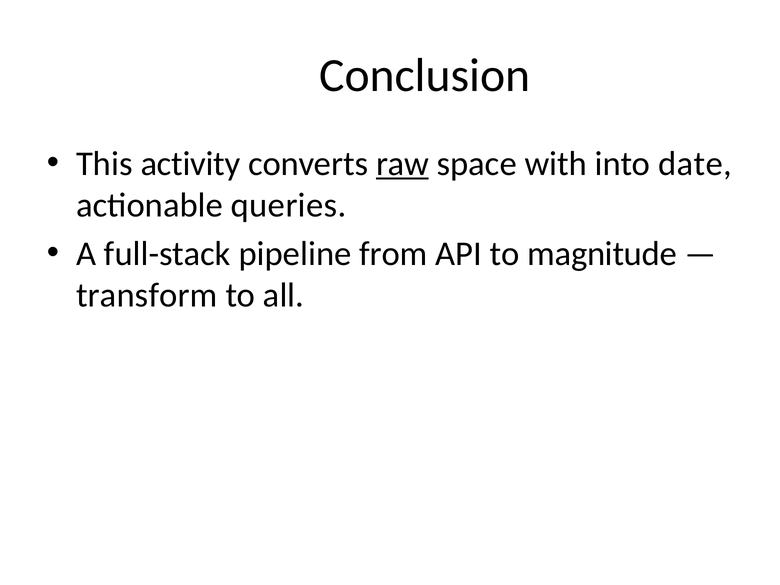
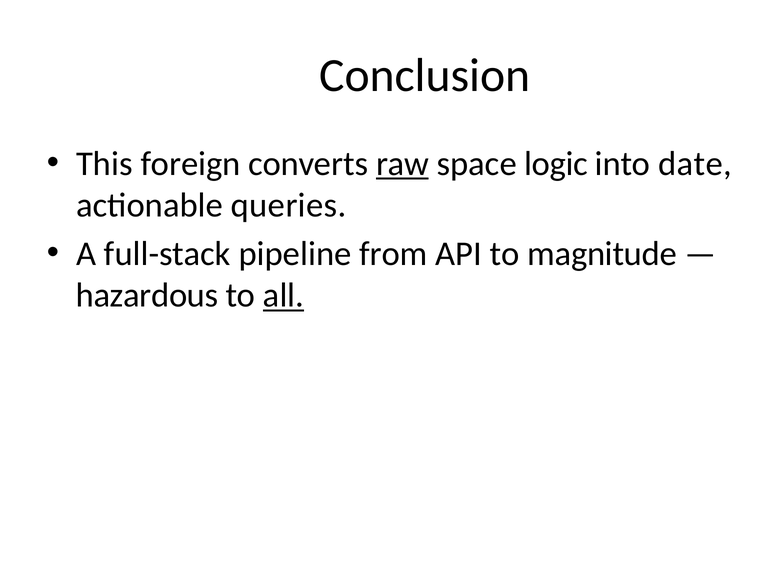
activity: activity -> foreign (190, 164)
with: with -> logic (556, 164)
transform: transform -> hazardous (147, 295)
all underline: none -> present (284, 295)
